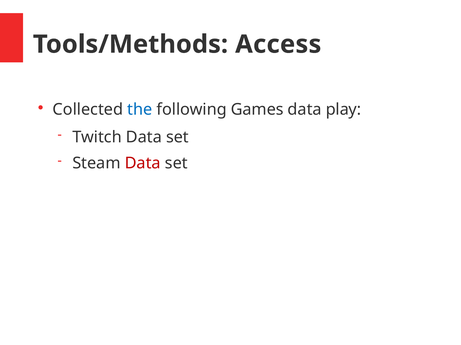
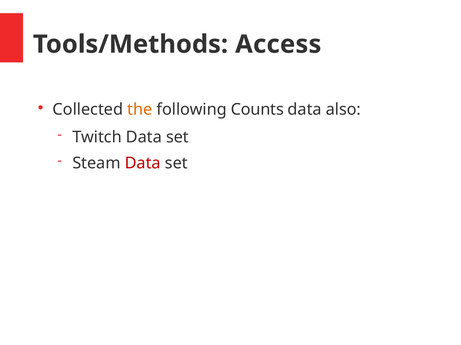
the colour: blue -> orange (140, 110)
Games: Games -> Counts (257, 110)
play: play -> also (343, 110)
